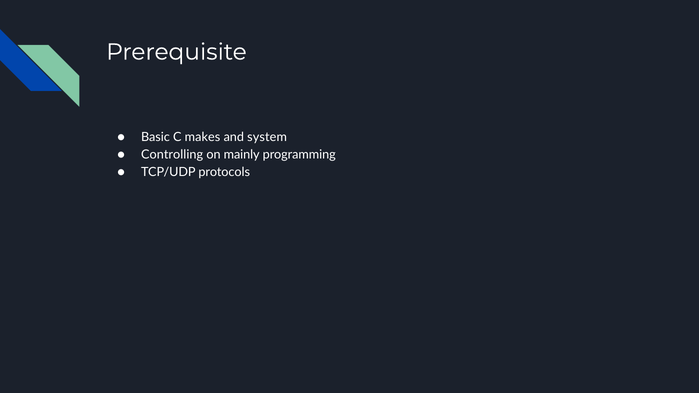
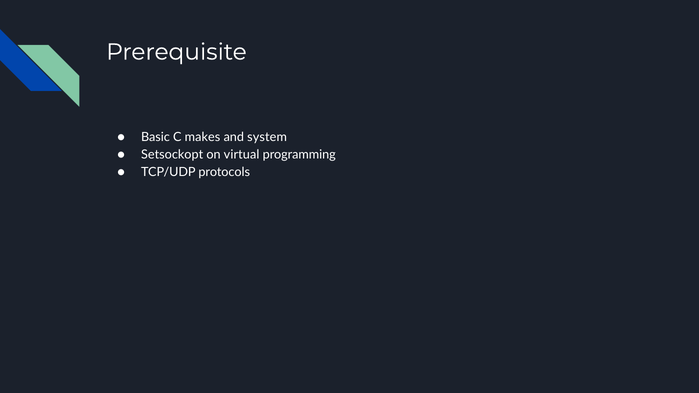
Controlling: Controlling -> Setsockopt (172, 155)
mainly: mainly -> virtual (242, 155)
